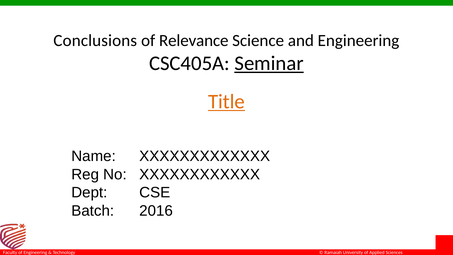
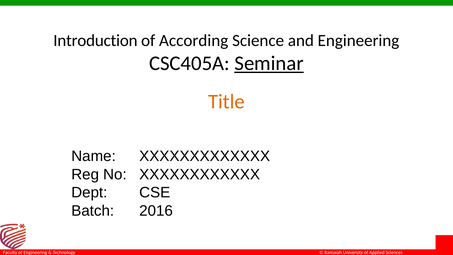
Conclusions: Conclusions -> Introduction (95, 41)
Relevance: Relevance -> According (194, 41)
Title underline: present -> none (226, 102)
